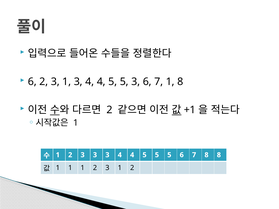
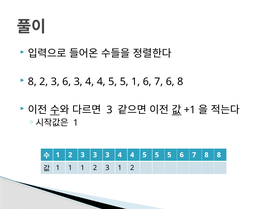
6: 6 -> 8 (32, 82)
1: 1 -> 6 (67, 82)
5 3: 3 -> 1 (136, 82)
7 1: 1 -> 6 (170, 82)
2: 2 -> 3 (110, 110)
